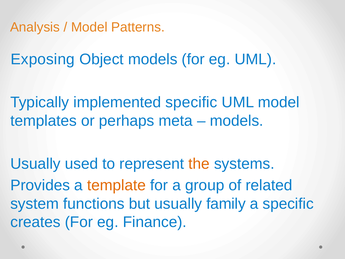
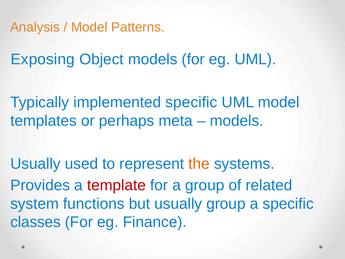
template colour: orange -> red (116, 185)
usually family: family -> group (226, 204)
creates: creates -> classes (36, 222)
